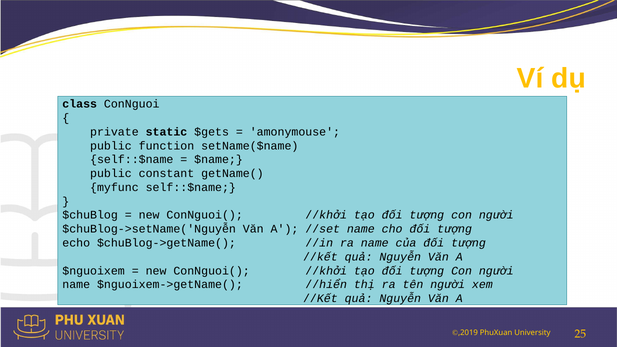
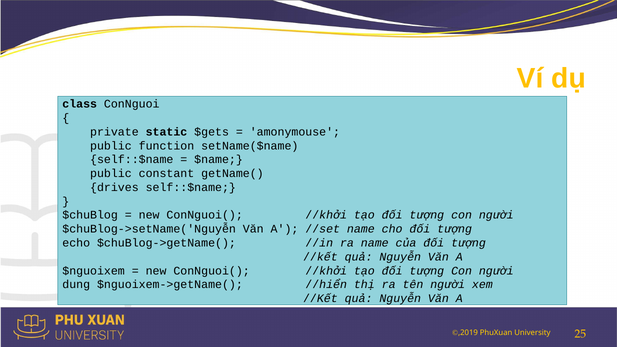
myfunc: myfunc -> drives (114, 187)
name: name -> dung (76, 285)
